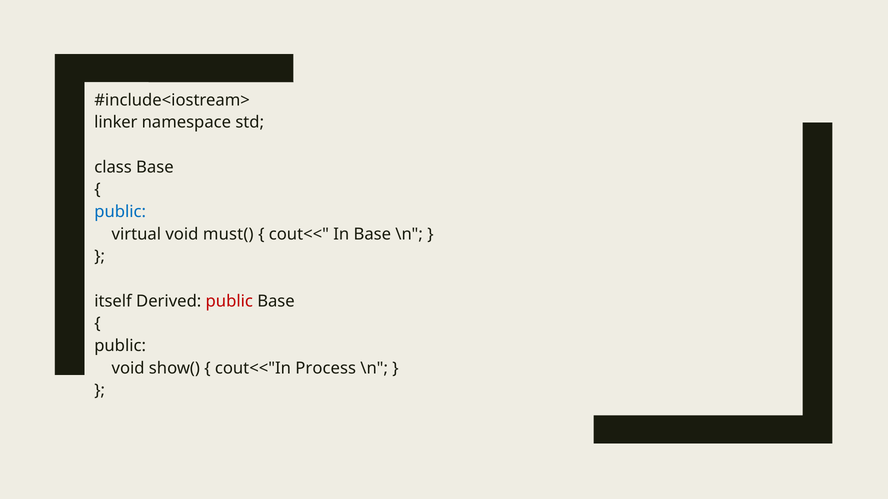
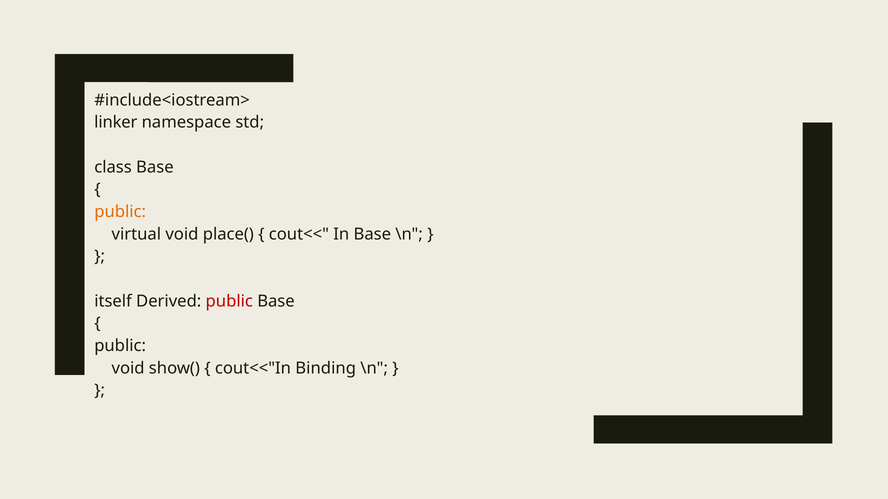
public colour: blue -> orange (120, 212)
must(: must( -> place( (228, 234)
Process: Process -> Binding (326, 369)
